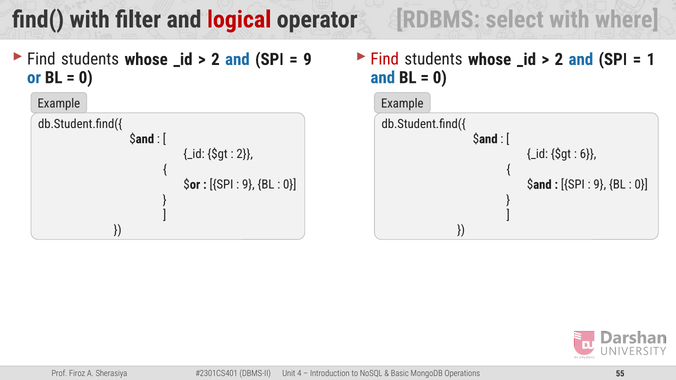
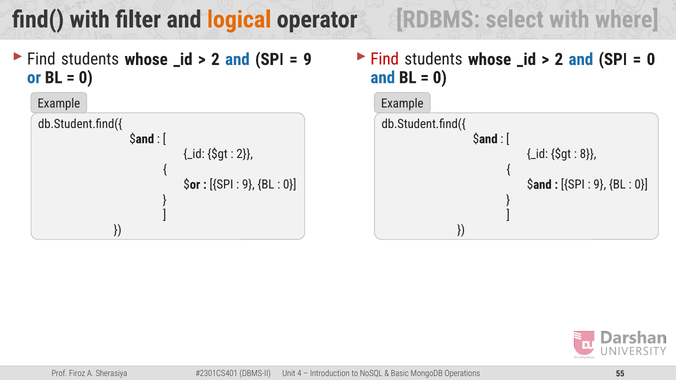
logical colour: red -> orange (239, 20)
1: 1 -> 0 (651, 59)
6: 6 -> 8 (588, 154)
